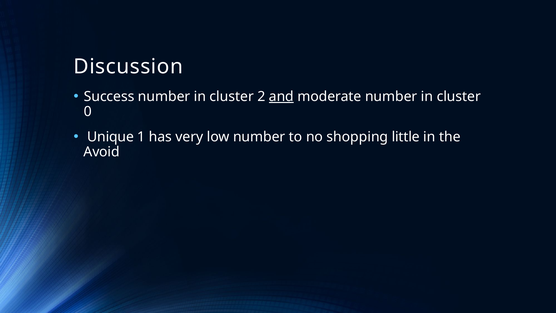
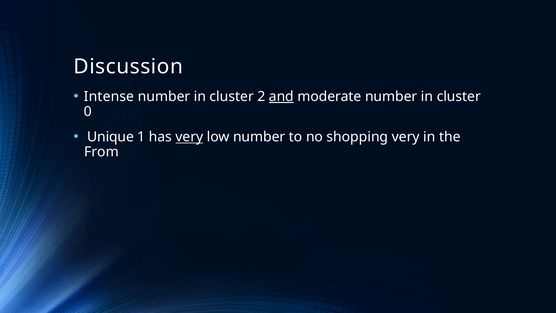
Success: Success -> Intense (109, 96)
very underline: none -> present (189, 137)
shopping little: little -> very (406, 137)
Avoid: Avoid -> From (101, 152)
